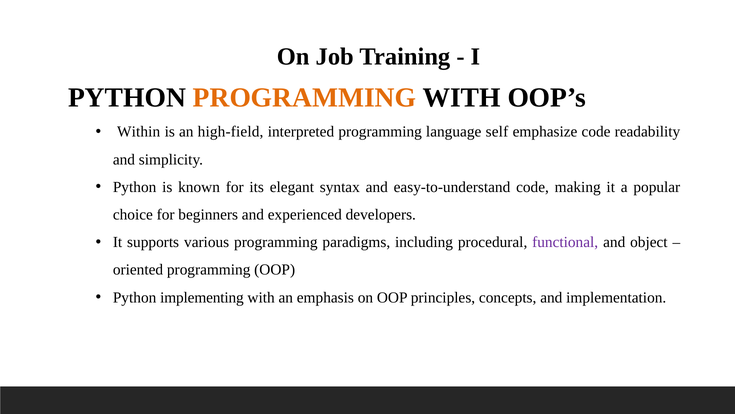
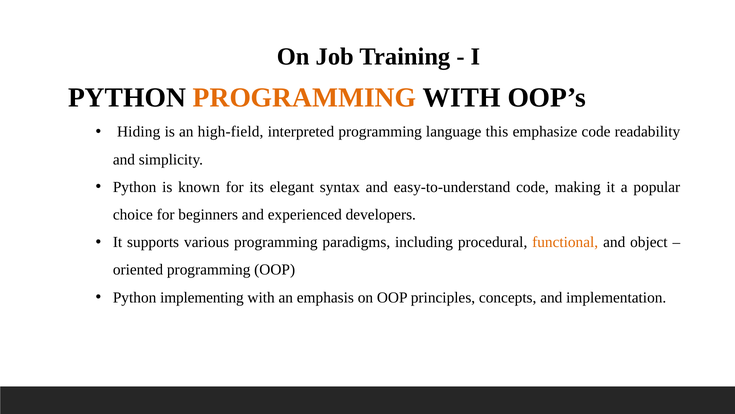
Within: Within -> Hiding (139, 132)
self: self -> this (497, 132)
functional colour: purple -> orange (565, 242)
